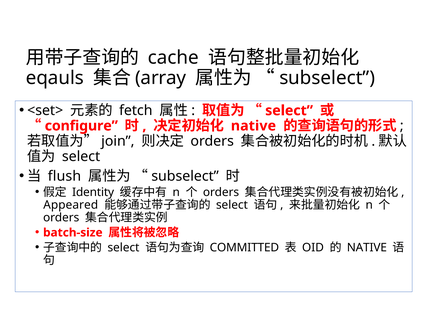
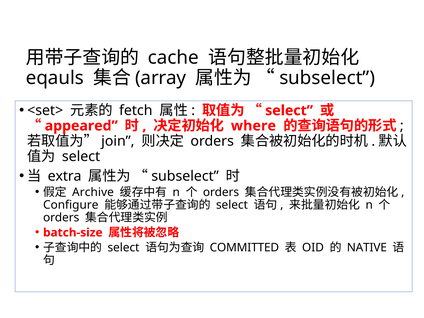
configure: configure -> appeared (81, 126)
native: native -> where (253, 126)
flush: flush -> extra (65, 176)
Identity: Identity -> Archive (93, 192)
Appeared: Appeared -> Configure (71, 205)
